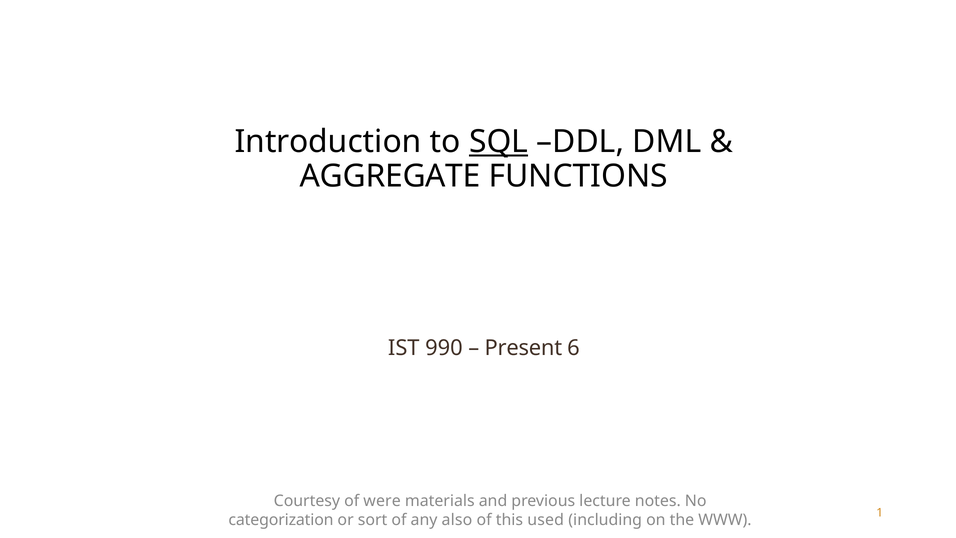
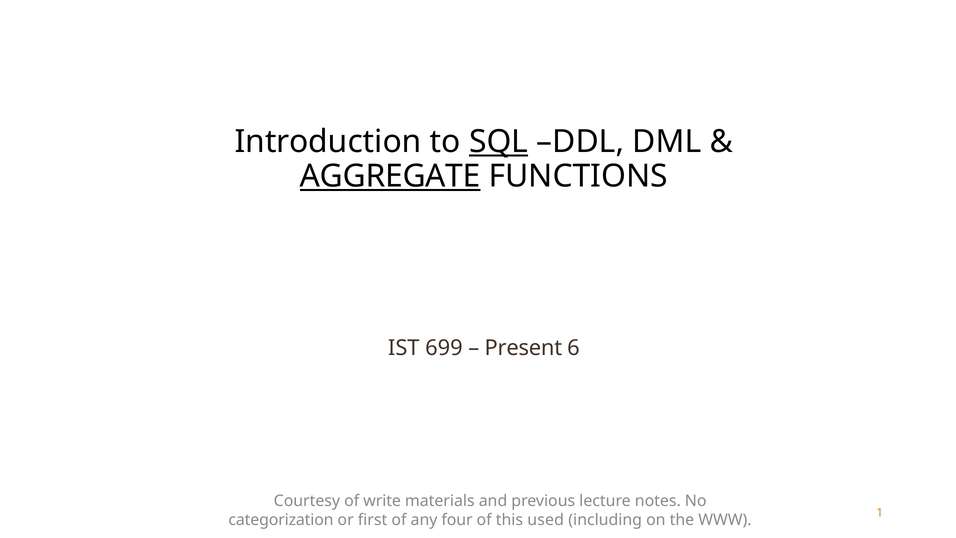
AGGREGATE underline: none -> present (390, 176)
990: 990 -> 699 (444, 348)
were: were -> write (382, 501)
sort: sort -> first (373, 520)
also: also -> four (457, 520)
